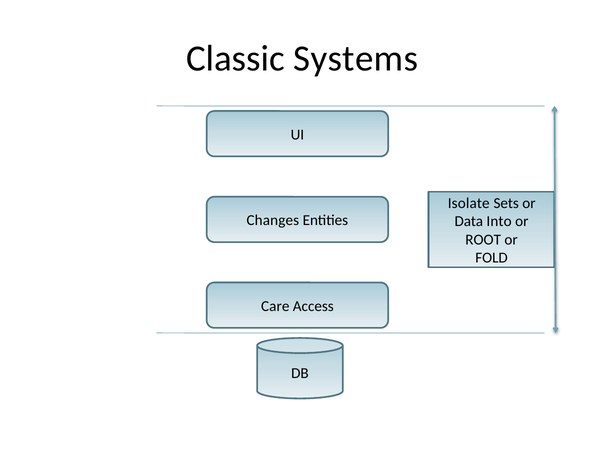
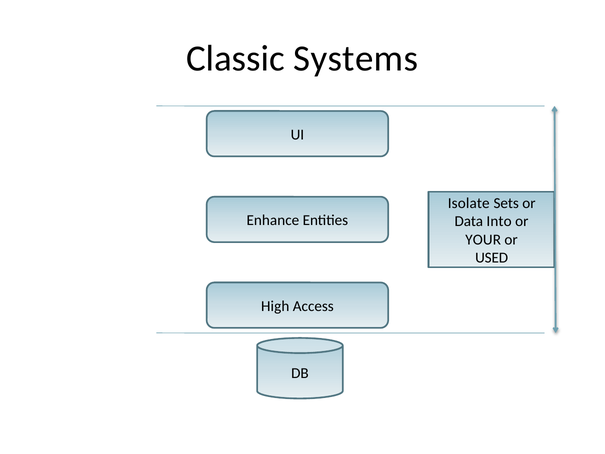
Changes: Changes -> Enhance (273, 220)
ROOT: ROOT -> YOUR (483, 240)
FOLD: FOLD -> USED (492, 258)
Care: Care -> High (275, 306)
